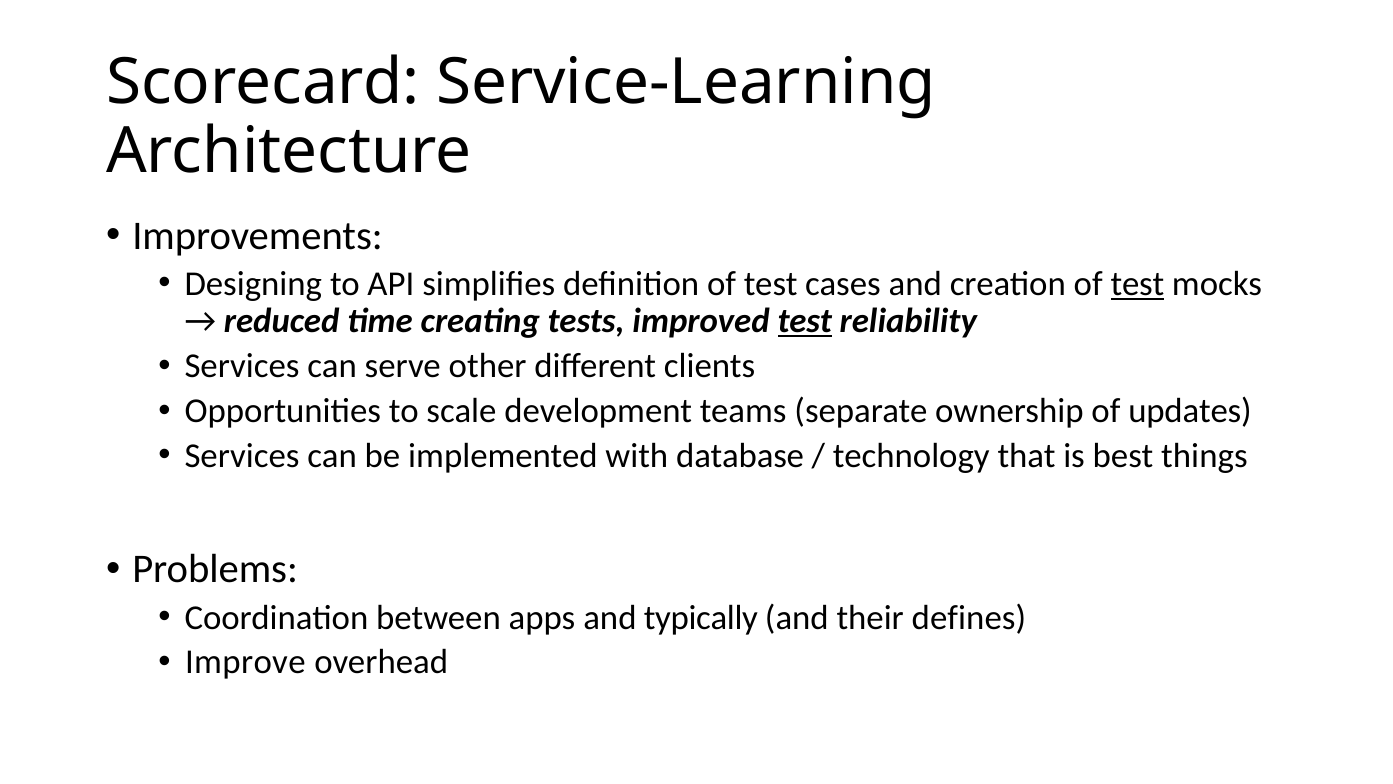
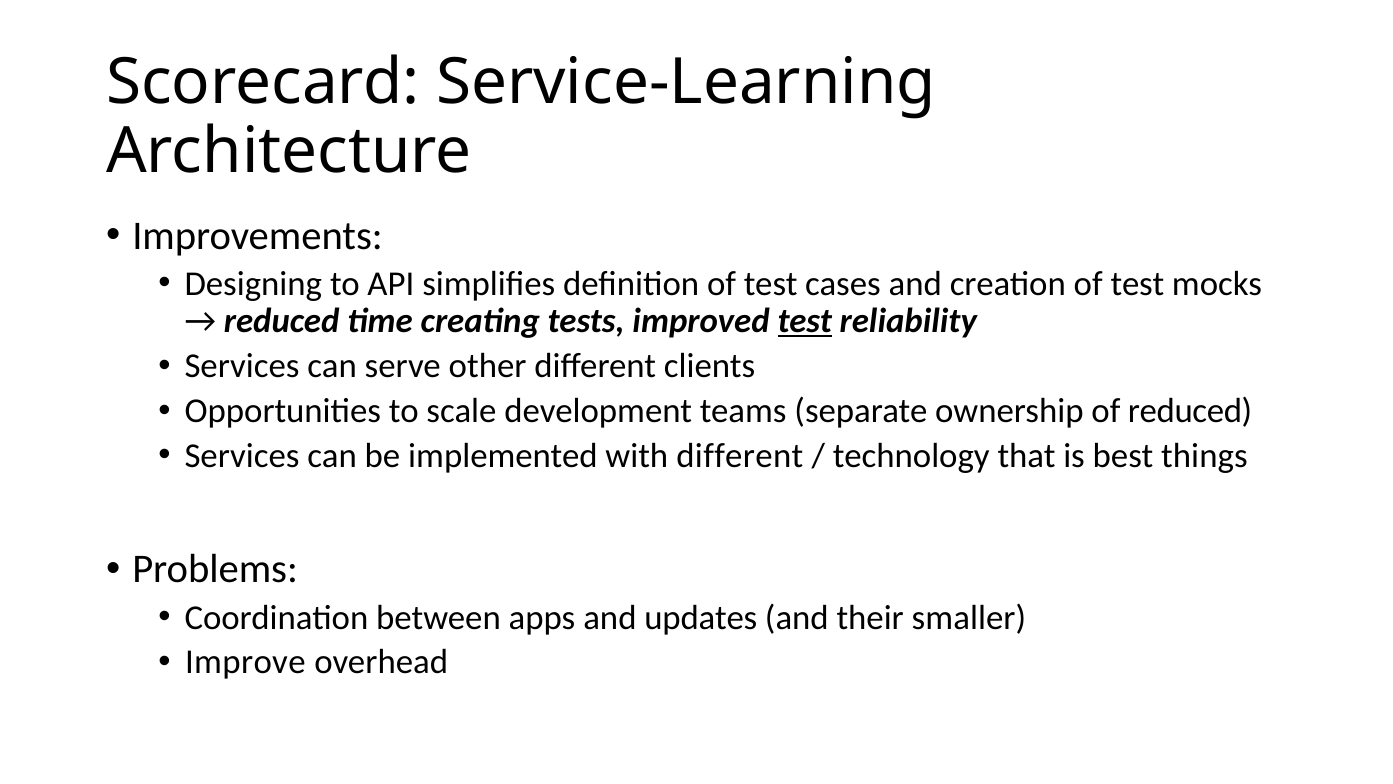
test underline: present -> none (1137, 284)
of updates: updates -> reduced (1190, 411)
with database: database -> different (740, 456)
typically: typically -> updates (701, 617)
defines: defines -> smaller (969, 617)
